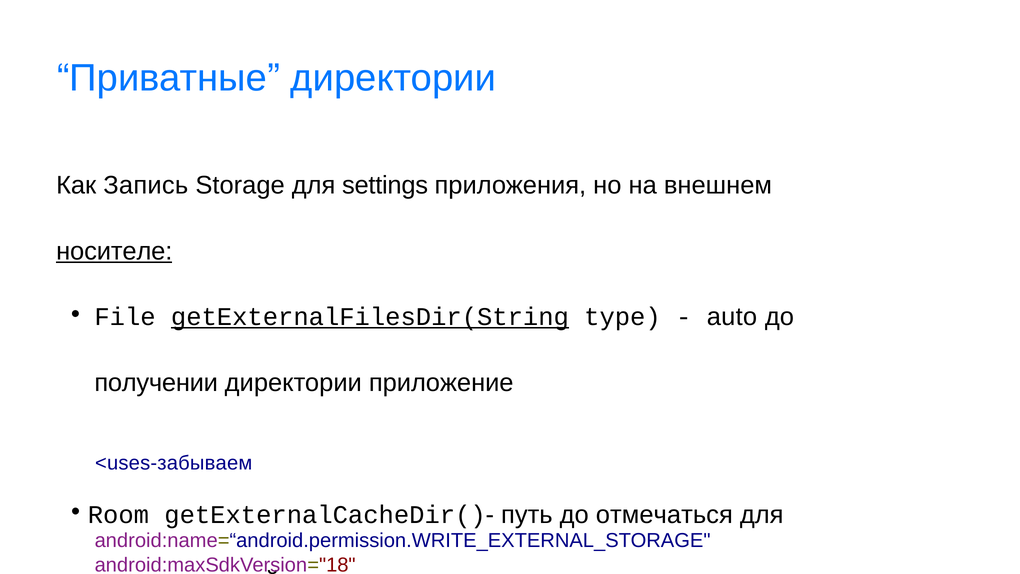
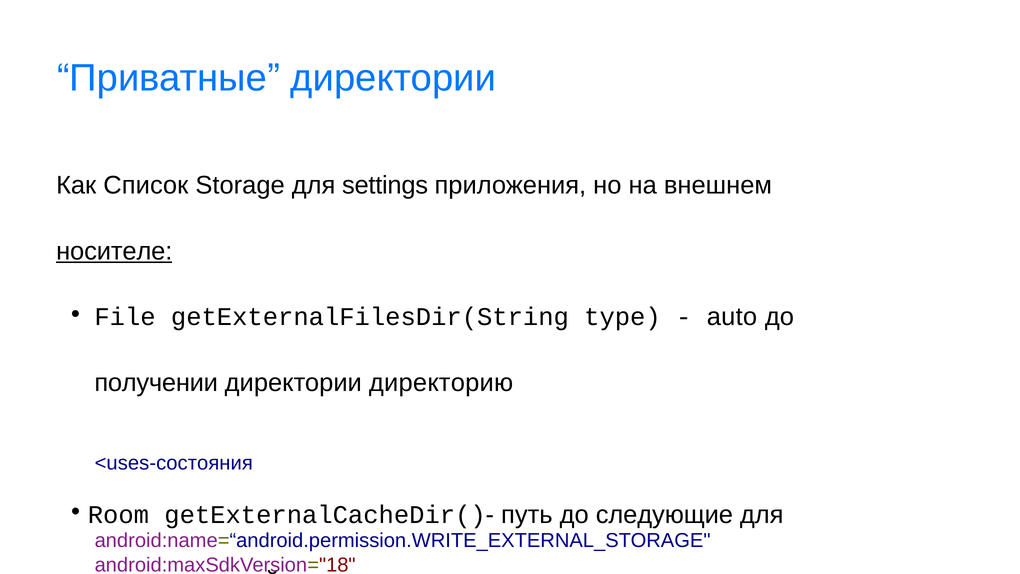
Запись: Запись -> Список (146, 185)
getExternalFilesDir(String underline: present -> none (370, 317)
приложение: приложение -> директорию (441, 383)
<uses-забываем: <uses-забываем -> <uses-состояния (174, 463)
отмечаться: отмечаться -> следующие (664, 514)
